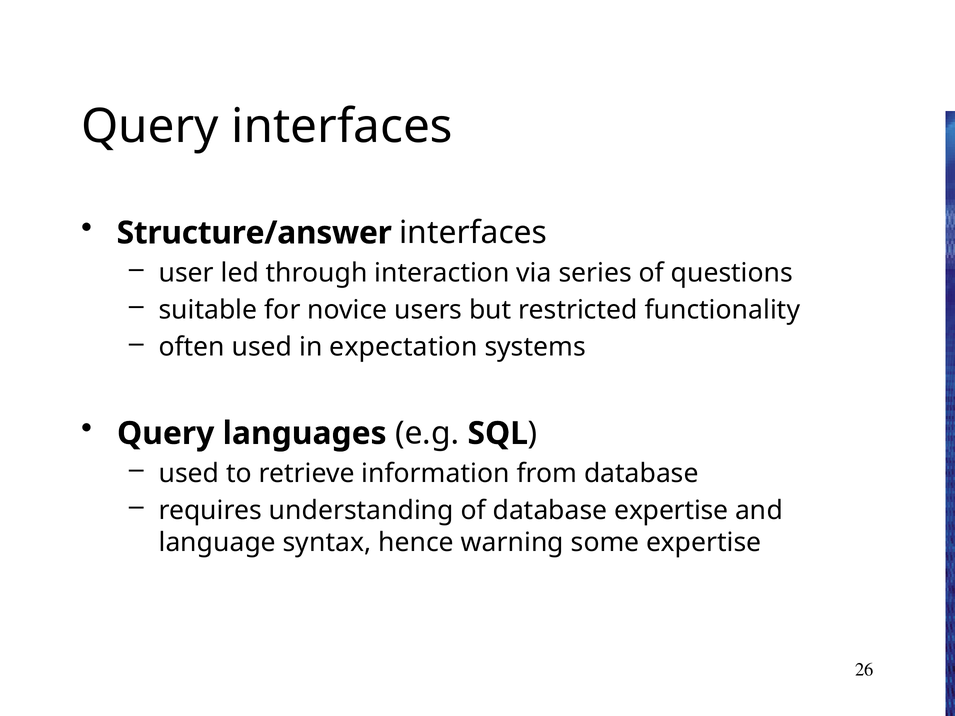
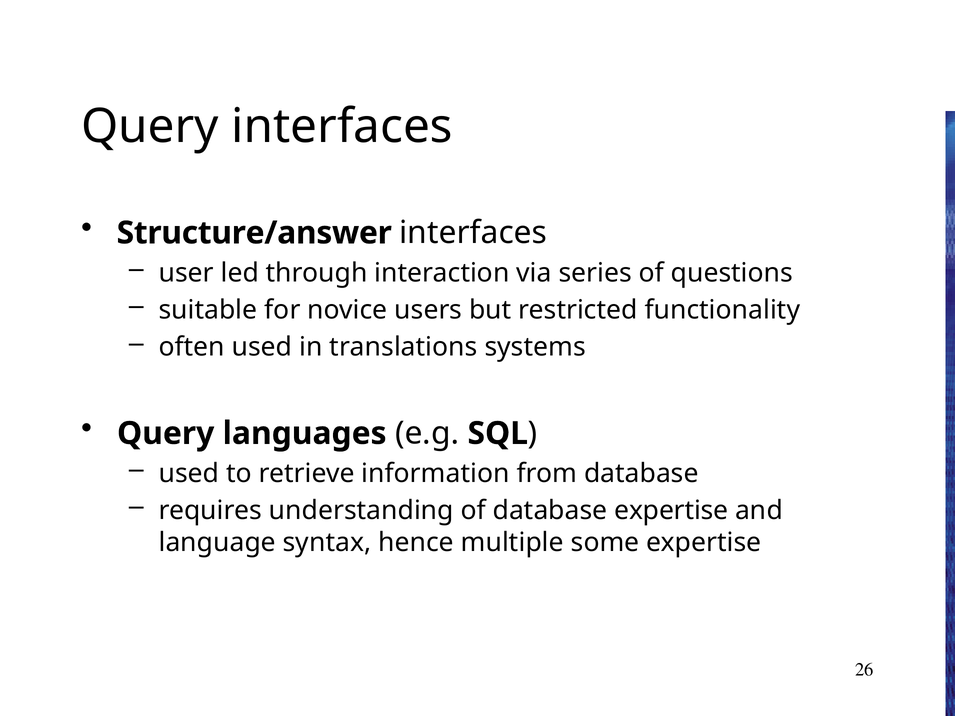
expectation: expectation -> translations (403, 347)
warning: warning -> multiple (512, 543)
